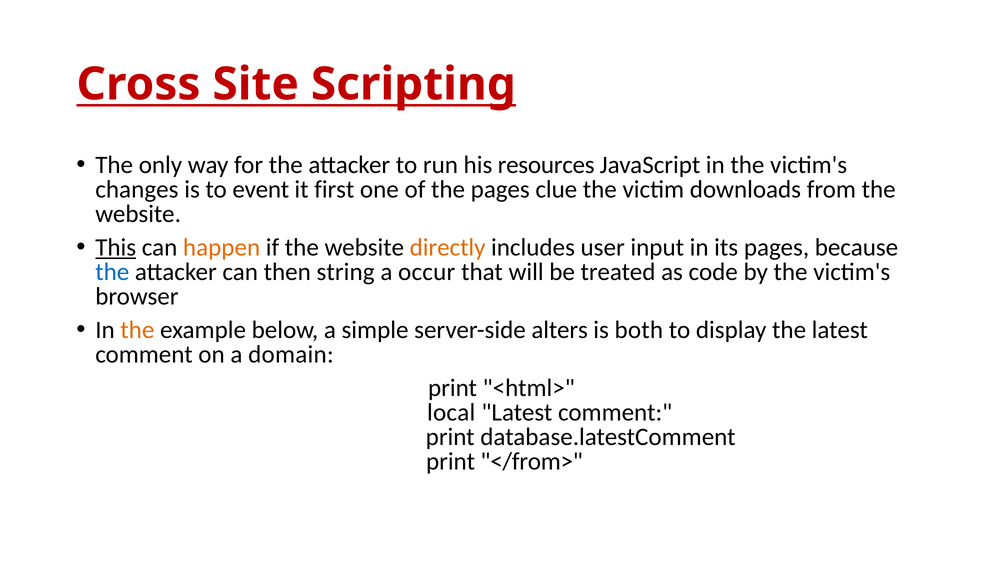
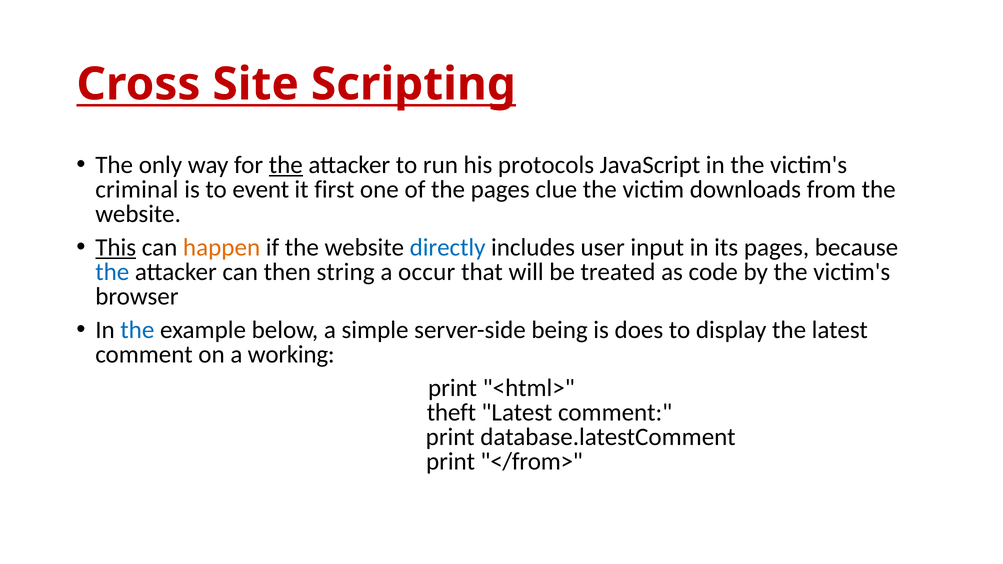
the underline: none -> present (286, 165)
resources: resources -> protocols (546, 165)
changes: changes -> criminal (137, 190)
directly colour: orange -> blue (448, 248)
the colour: orange -> blue (137, 330)
alters: alters -> being (560, 330)
both: both -> does (639, 330)
domain: domain -> working (291, 355)
local: local -> theft (451, 413)
